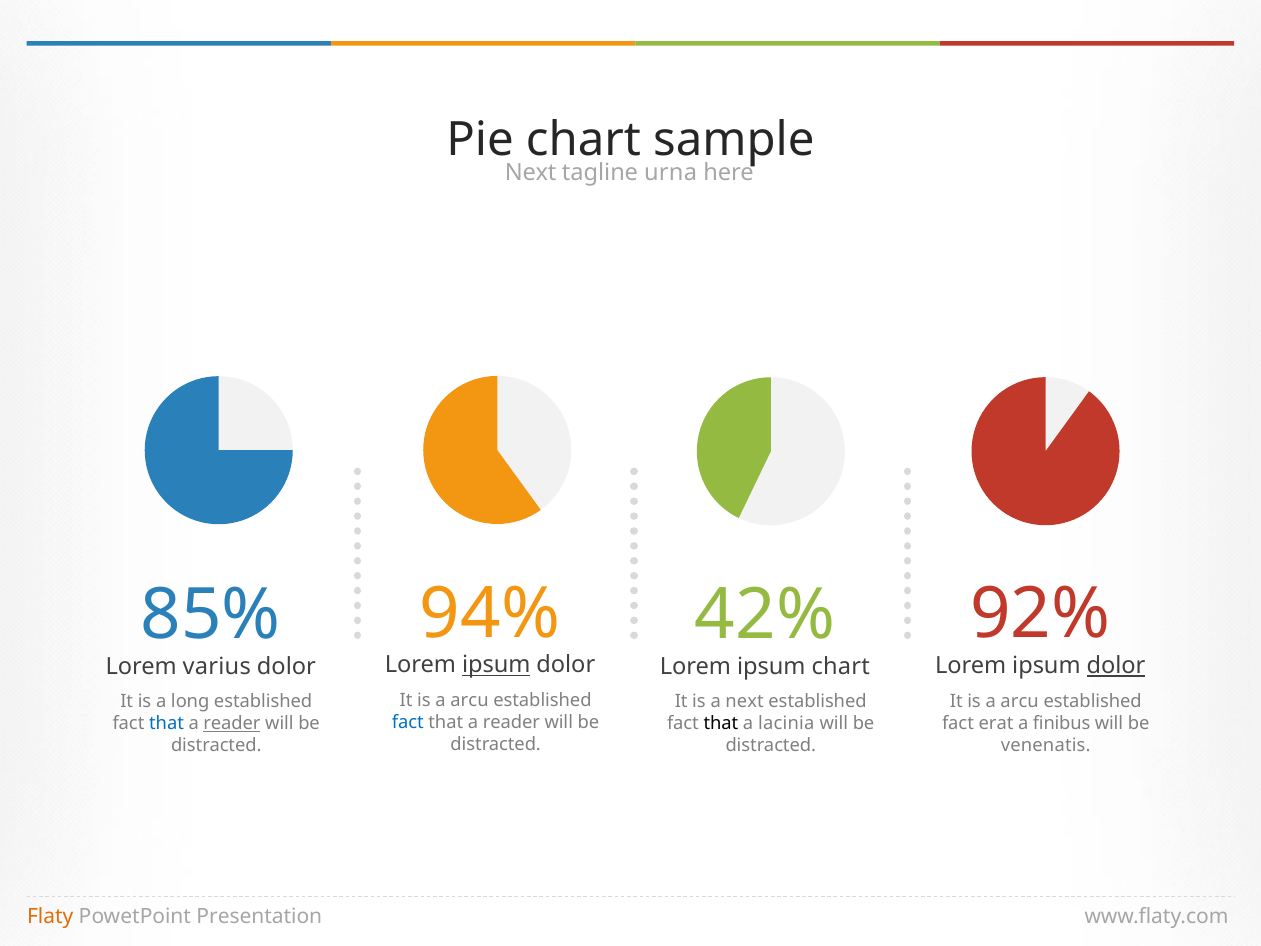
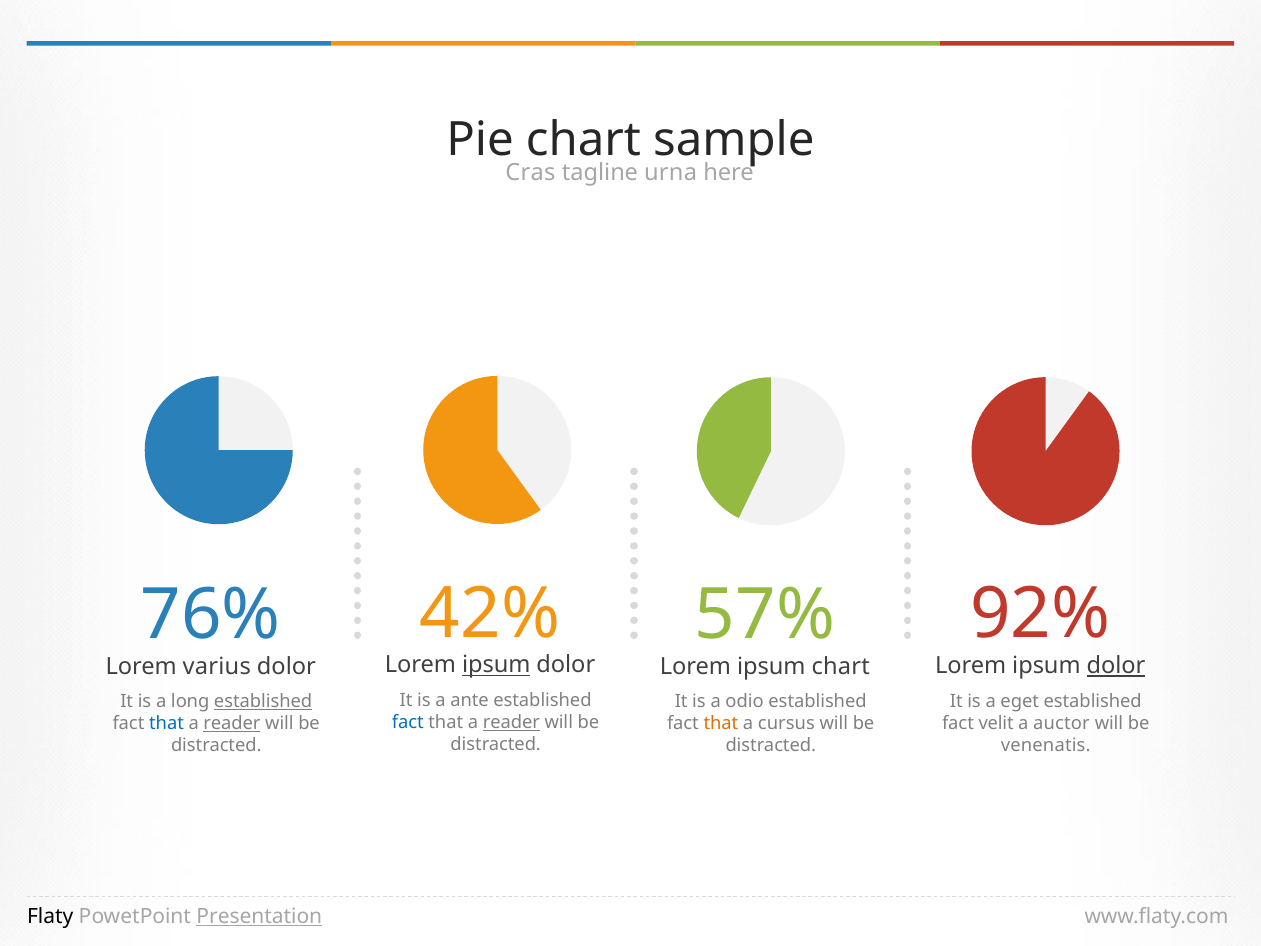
Next: Next -> Cras (530, 172)
94%: 94% -> 42% (490, 613)
85%: 85% -> 76% (211, 615)
42%: 42% -> 57% (765, 615)
arcu: arcu -> ante (470, 700)
arcu: arcu -> eget (1020, 701)
established underline: none -> present (263, 701)
a next: next -> odio (745, 701)
reader underline: none -> present (511, 722)
erat: erat -> velit (996, 723)
finibus: finibus -> auctor (1061, 723)
that colour: black -> orange (721, 723)
lacinia: lacinia -> cursus (786, 723)
Flaty colour: orange -> black (50, 916)
Presentation underline: none -> present (259, 916)
